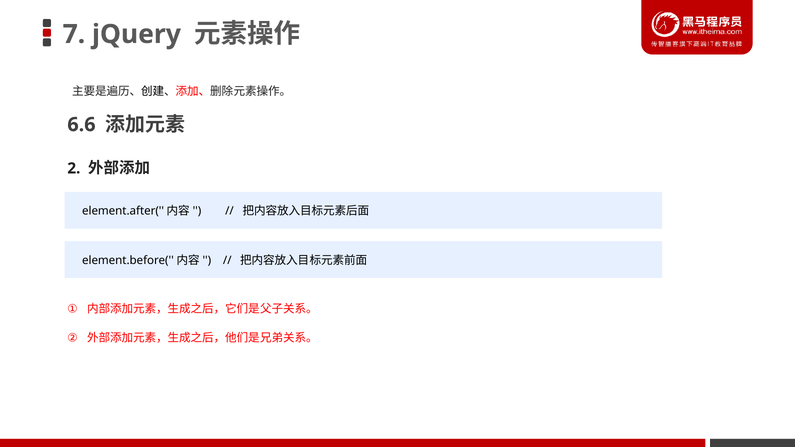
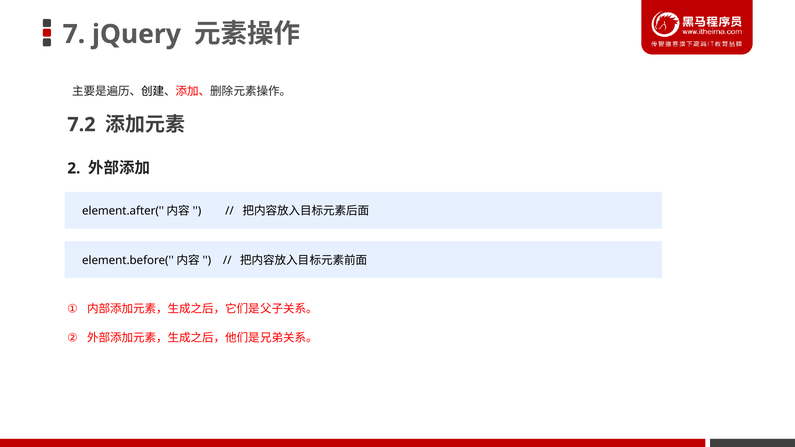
6.6: 6.6 -> 7.2 (81, 125)
